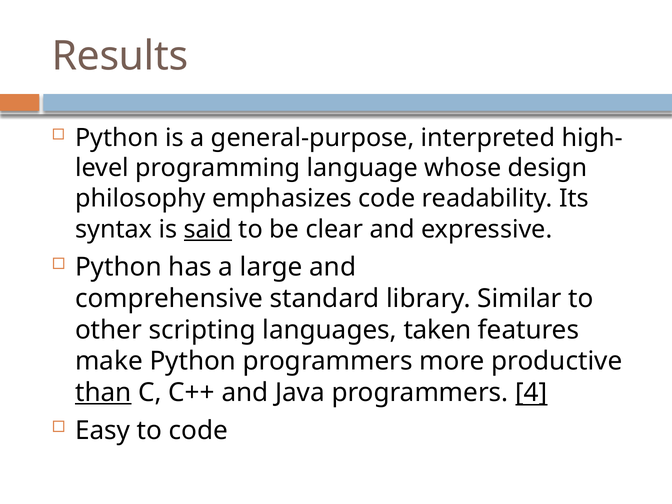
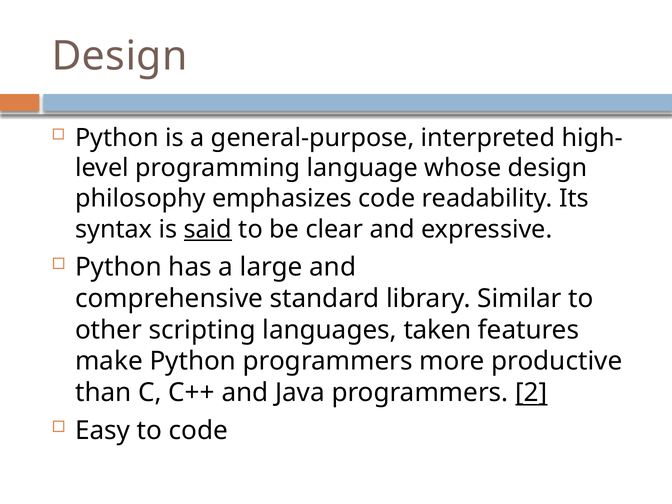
Results: Results -> Design (120, 56)
than underline: present -> none (103, 393)
4: 4 -> 2 (531, 393)
